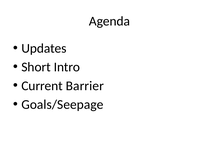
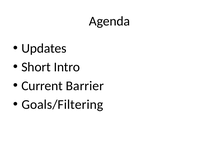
Goals/Seepage: Goals/Seepage -> Goals/Filtering (62, 105)
